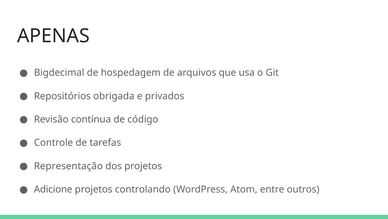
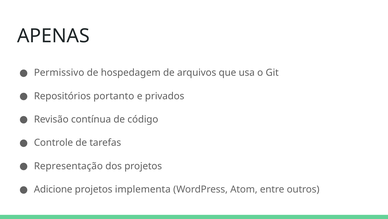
Bigdecimal: Bigdecimal -> Permissivo (59, 72)
obrigada: obrigada -> portanto (114, 96)
controlando: controlando -> implementa (143, 189)
